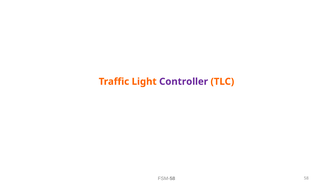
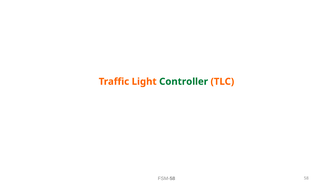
Controller colour: purple -> green (184, 82)
